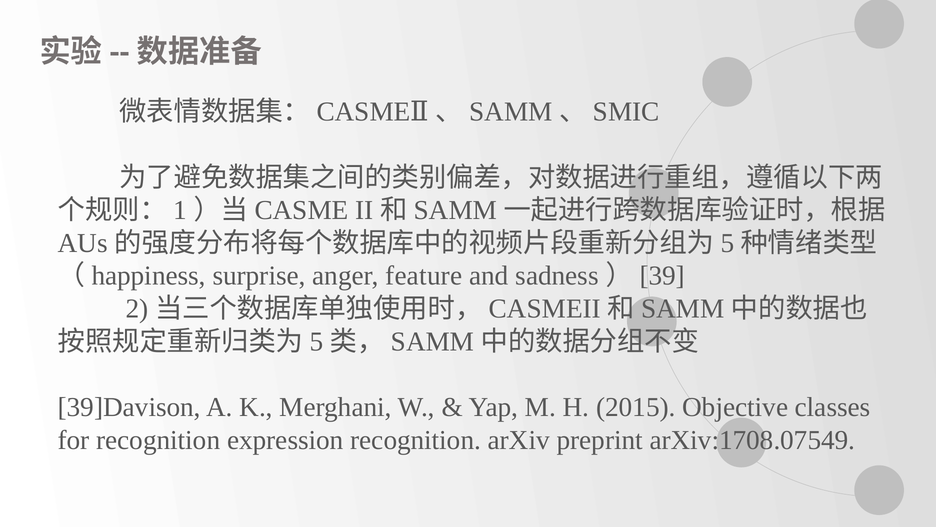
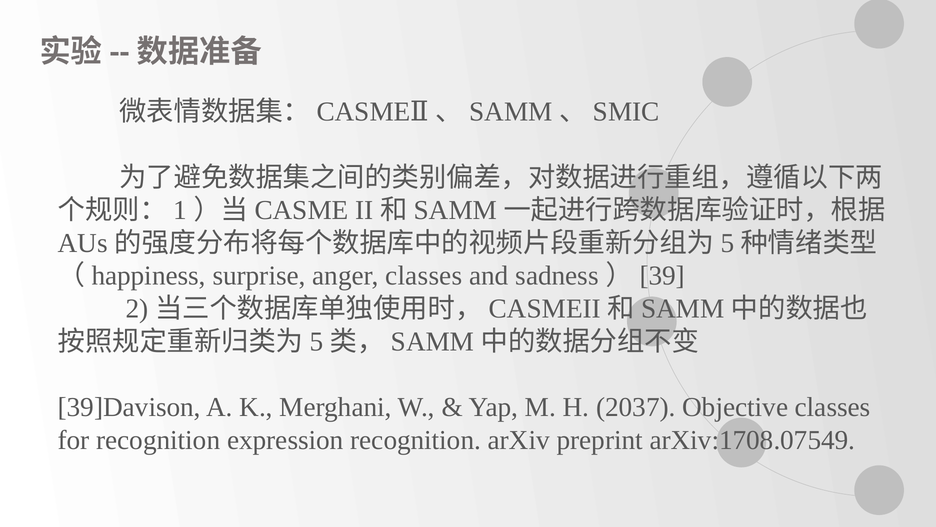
anger feature: feature -> classes (424, 276)
2015: 2015 -> 2037 (636, 407)
